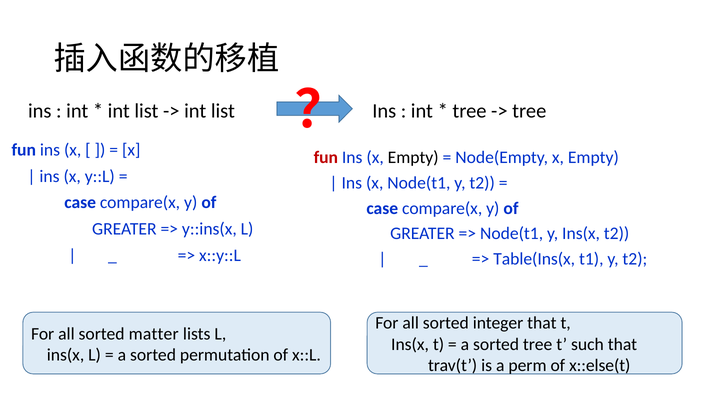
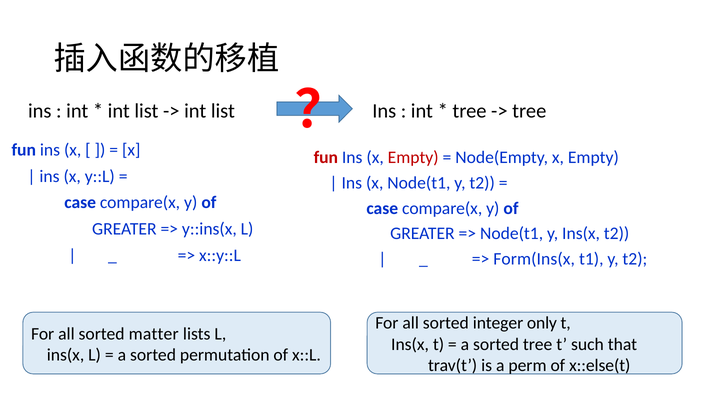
Empty colour: black -> red (413, 157)
Table(Ins(x: Table(Ins(x -> Form(Ins(x (534, 259)
integer that: that -> only (542, 323)
